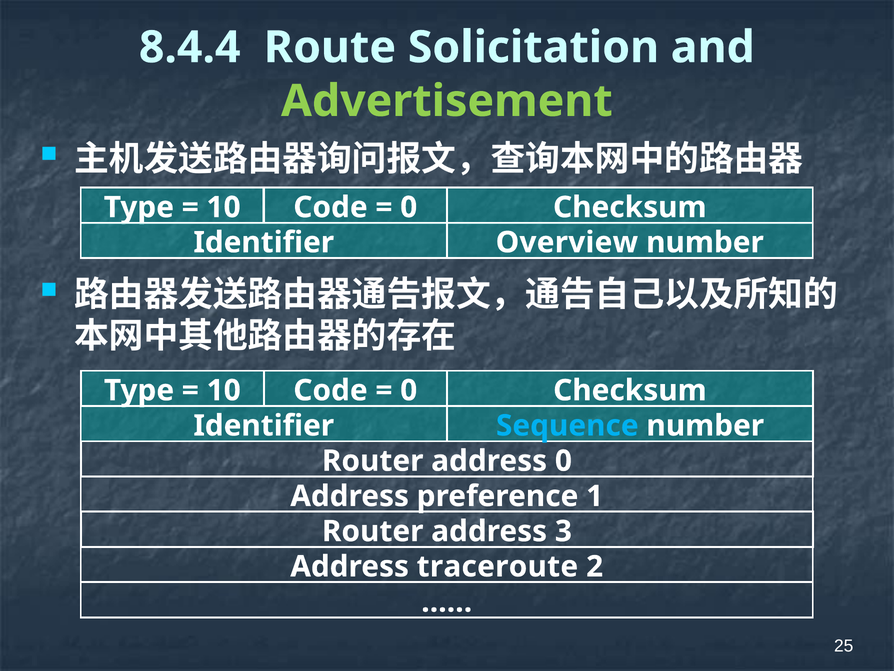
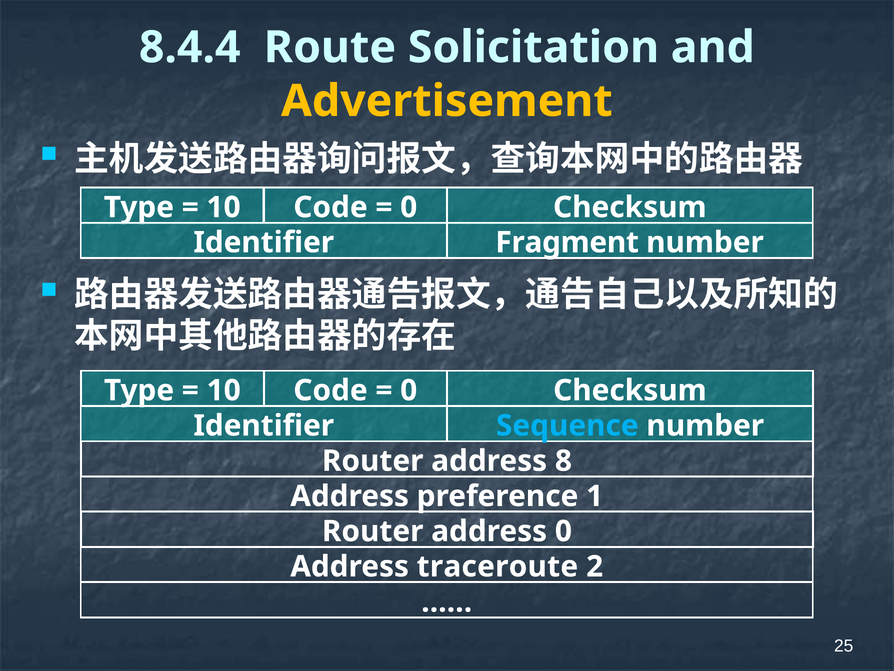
Advertisement colour: light green -> yellow (447, 101)
Overview: Overview -> Fragment (567, 242)
address 0: 0 -> 8 (563, 461)
address 3: 3 -> 0 (563, 531)
